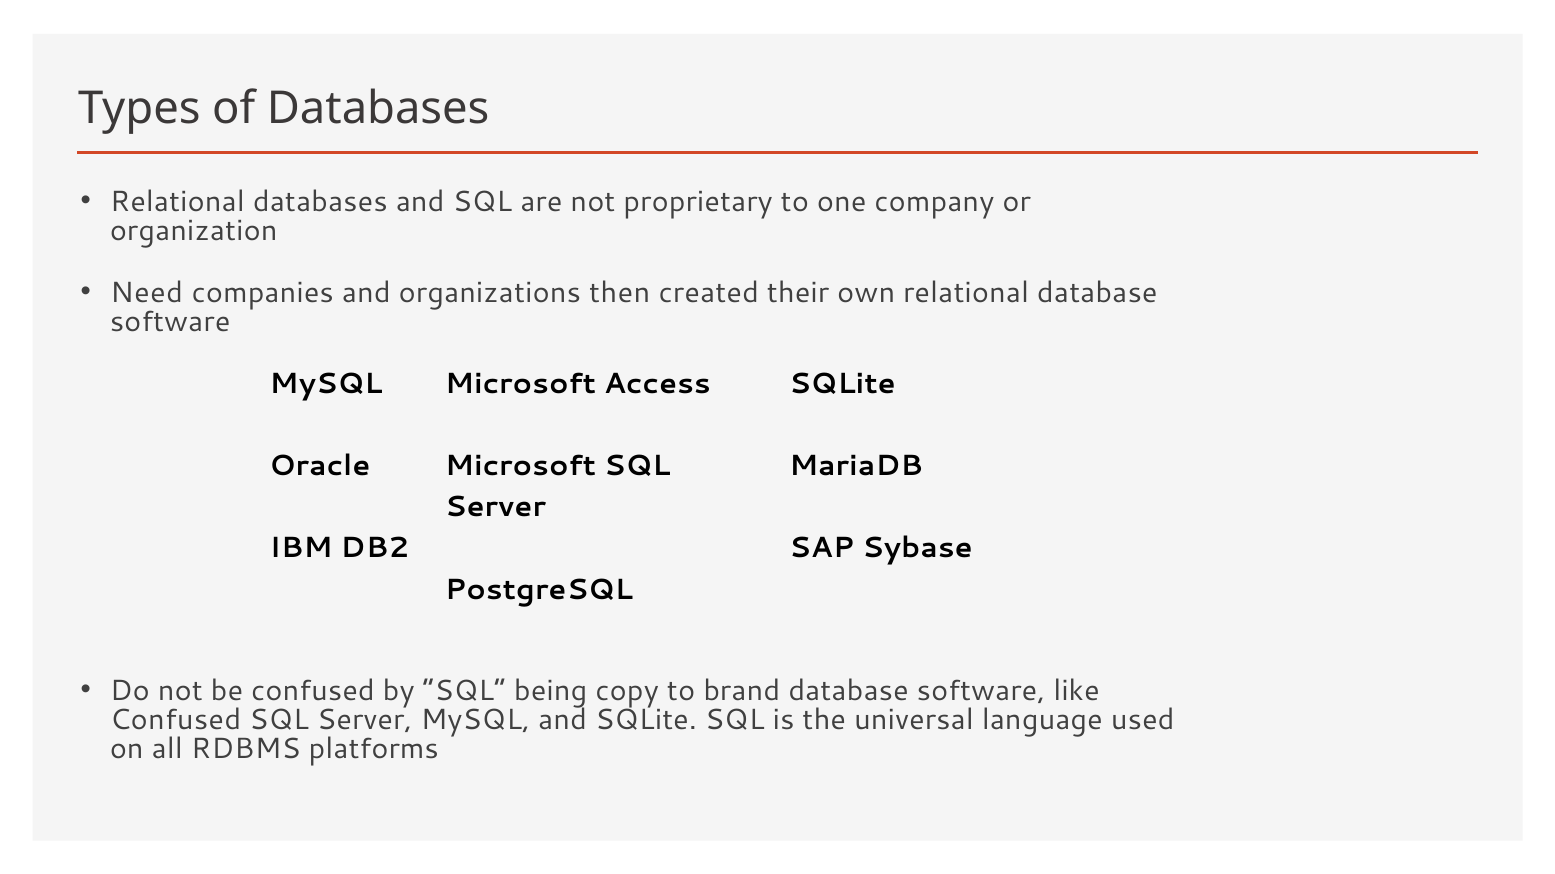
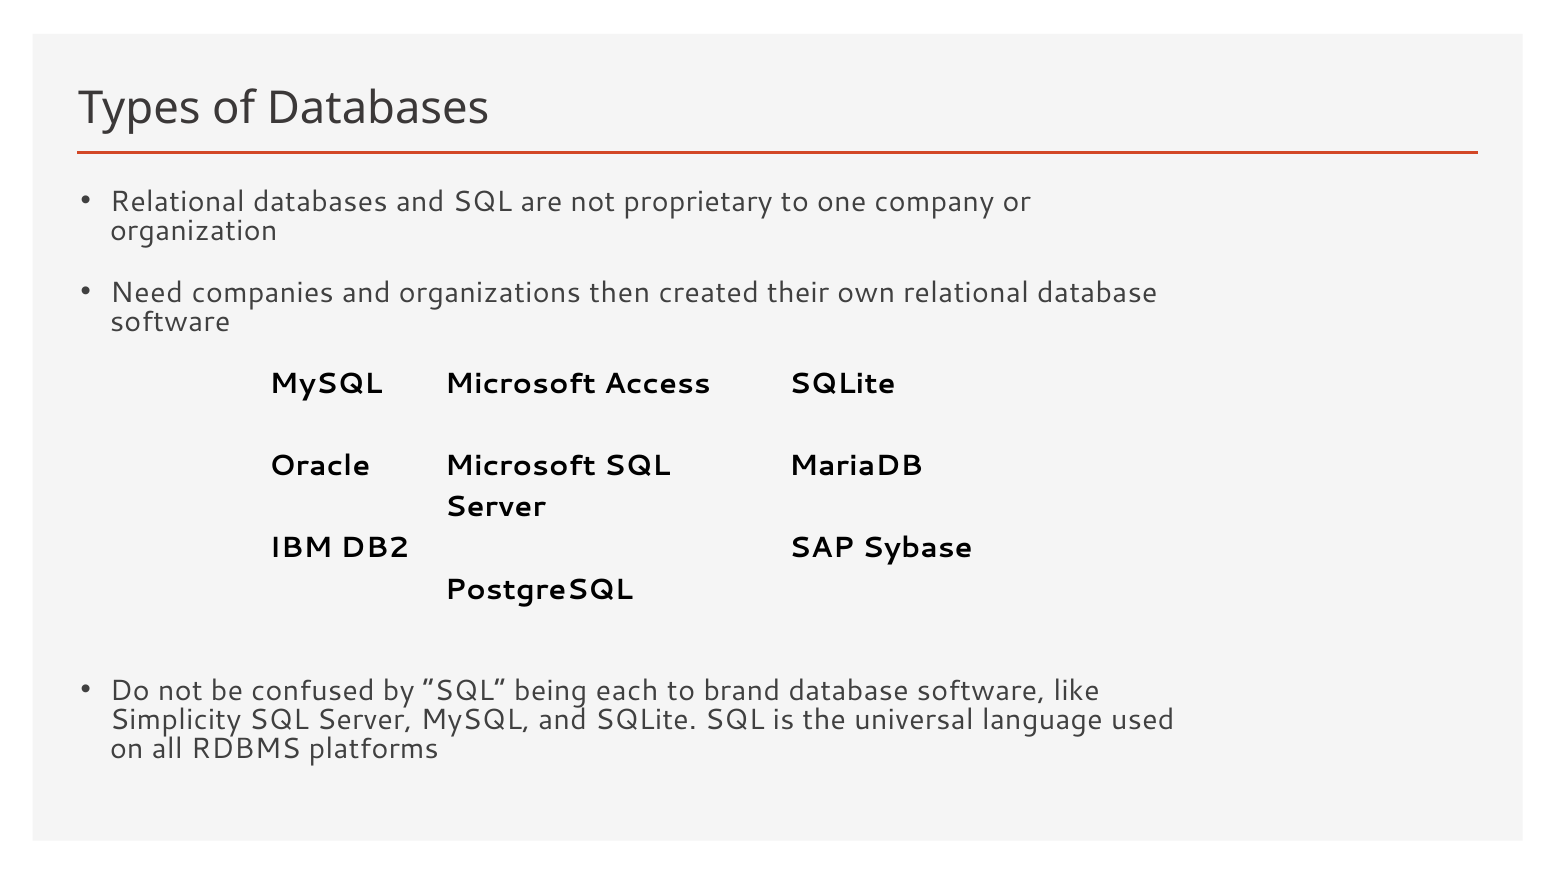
copy: copy -> each (627, 691)
Confused: Confused -> Simplicity (176, 721)
